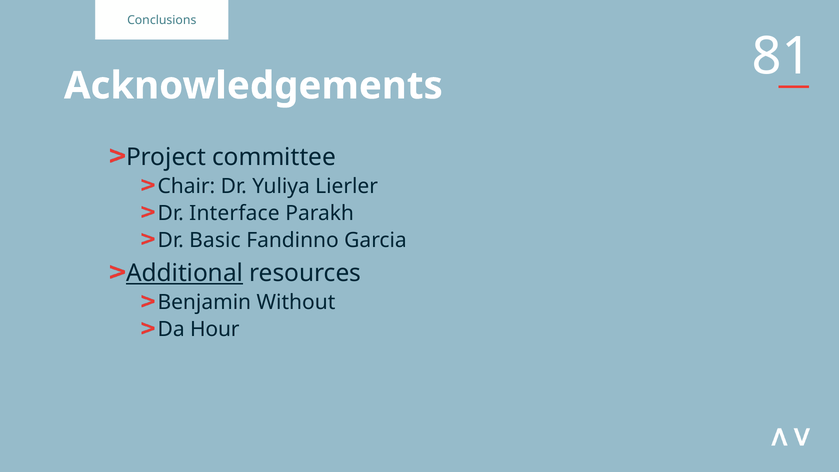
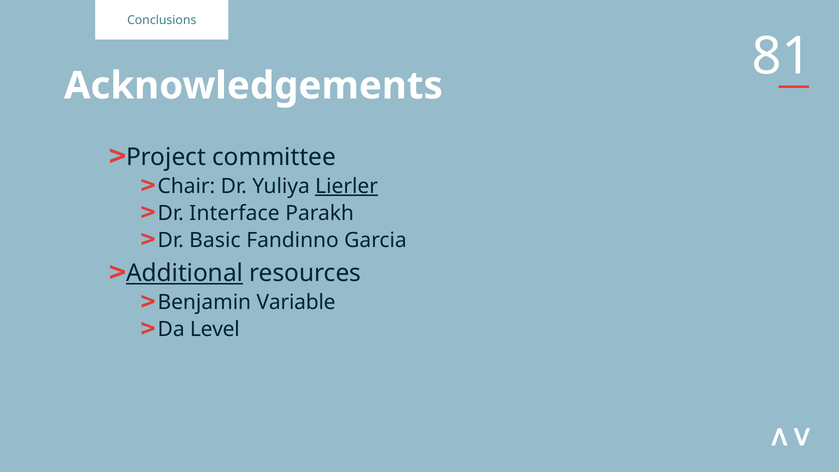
Lierler underline: none -> present (347, 186)
Without: Without -> Variable (296, 302)
Hour: Hour -> Level (215, 329)
